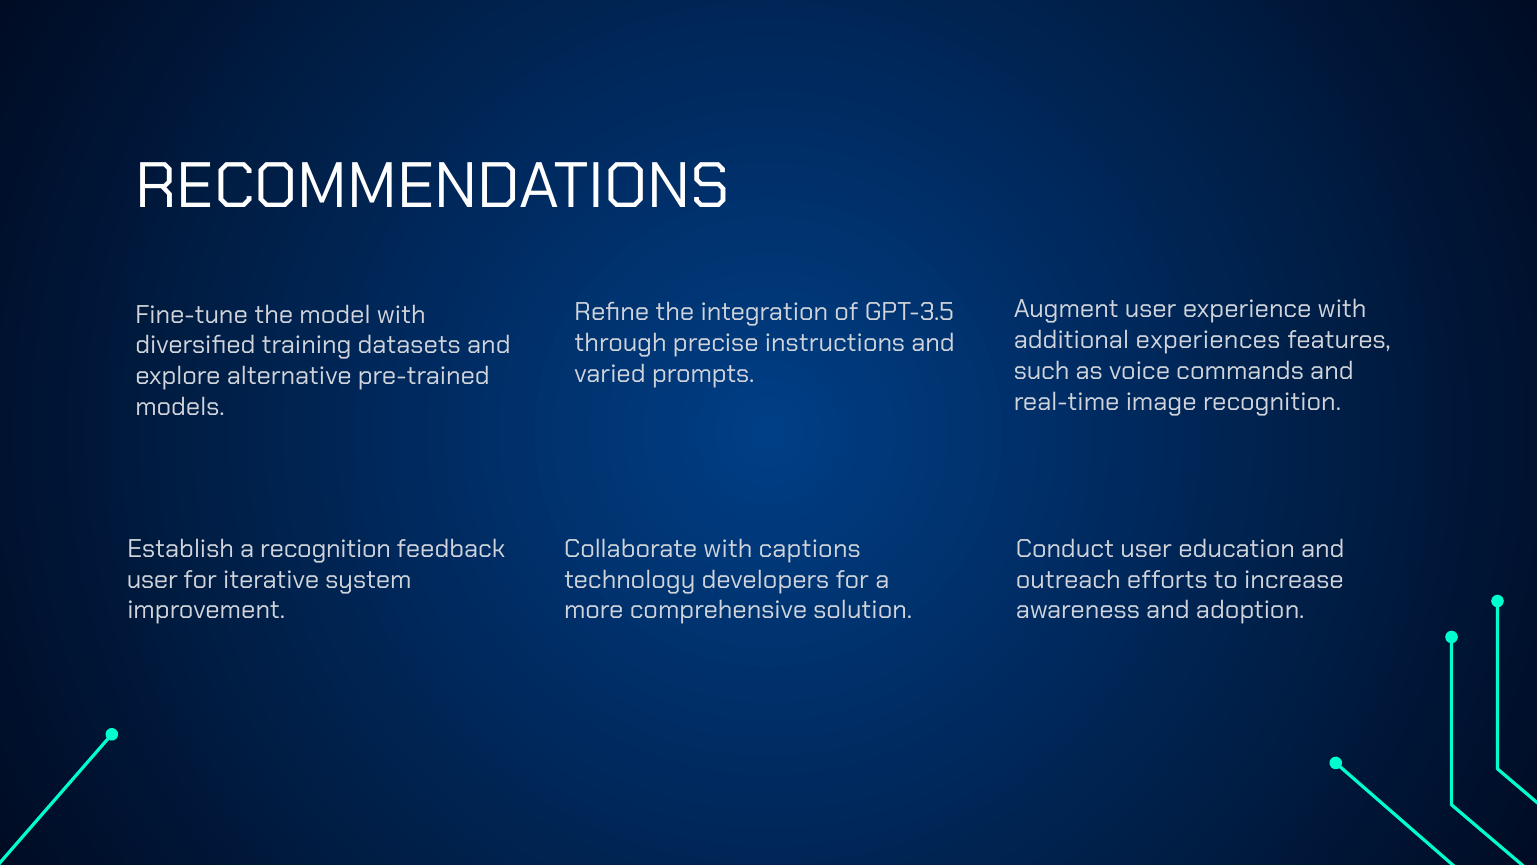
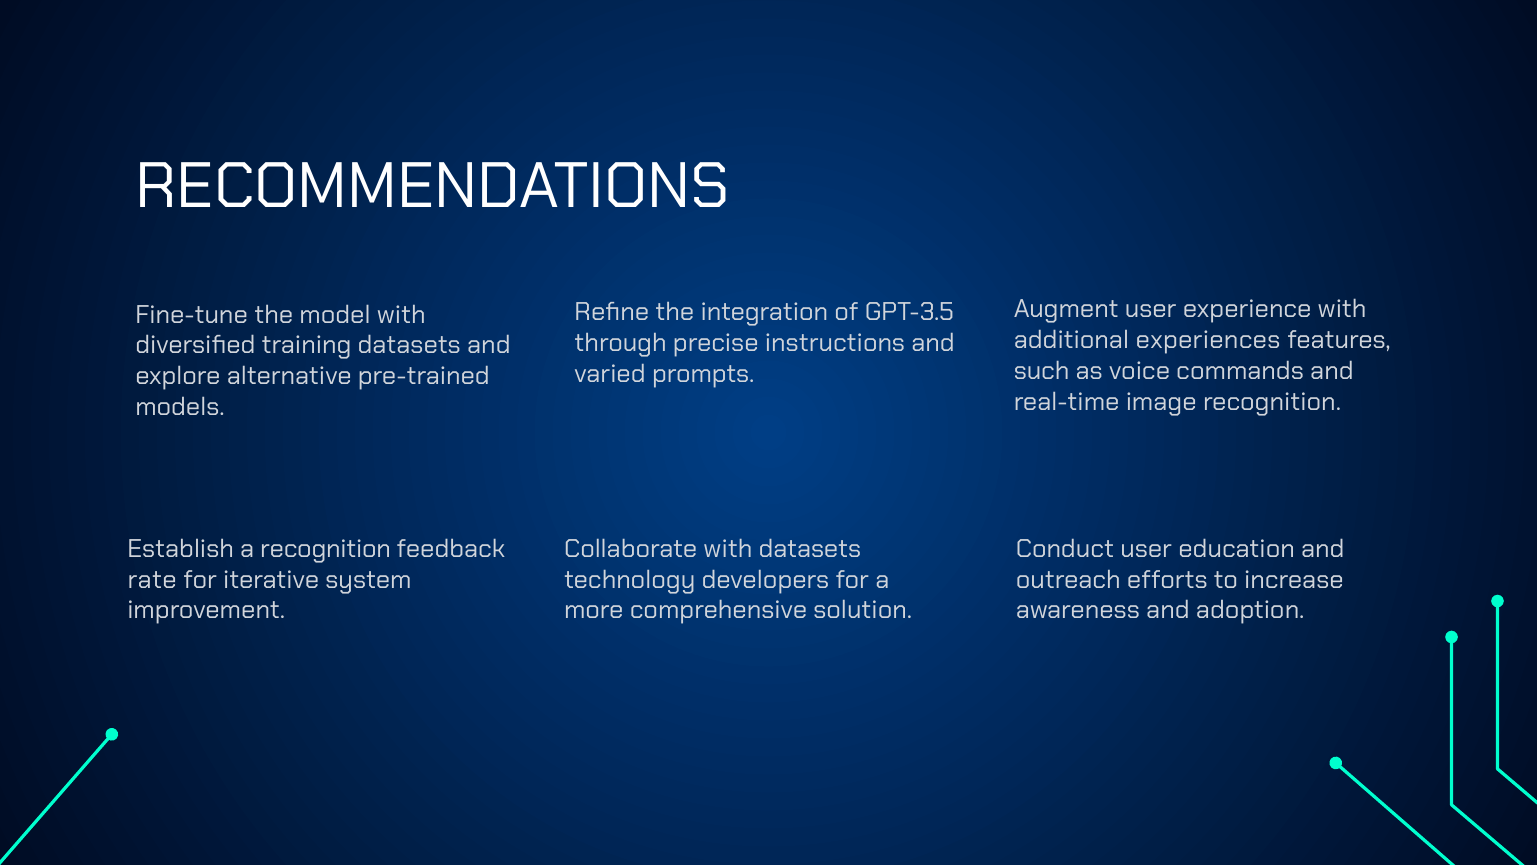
with captions: captions -> datasets (810, 549)
user: user -> rate (152, 579)
